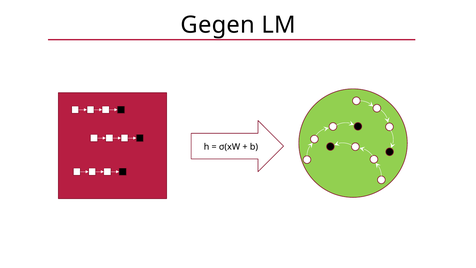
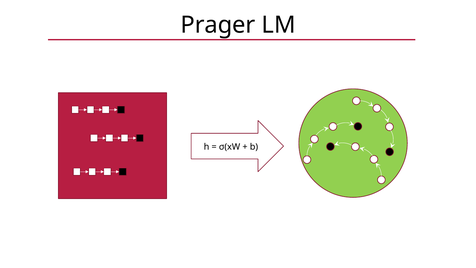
Gegen: Gegen -> Prager (218, 25)
